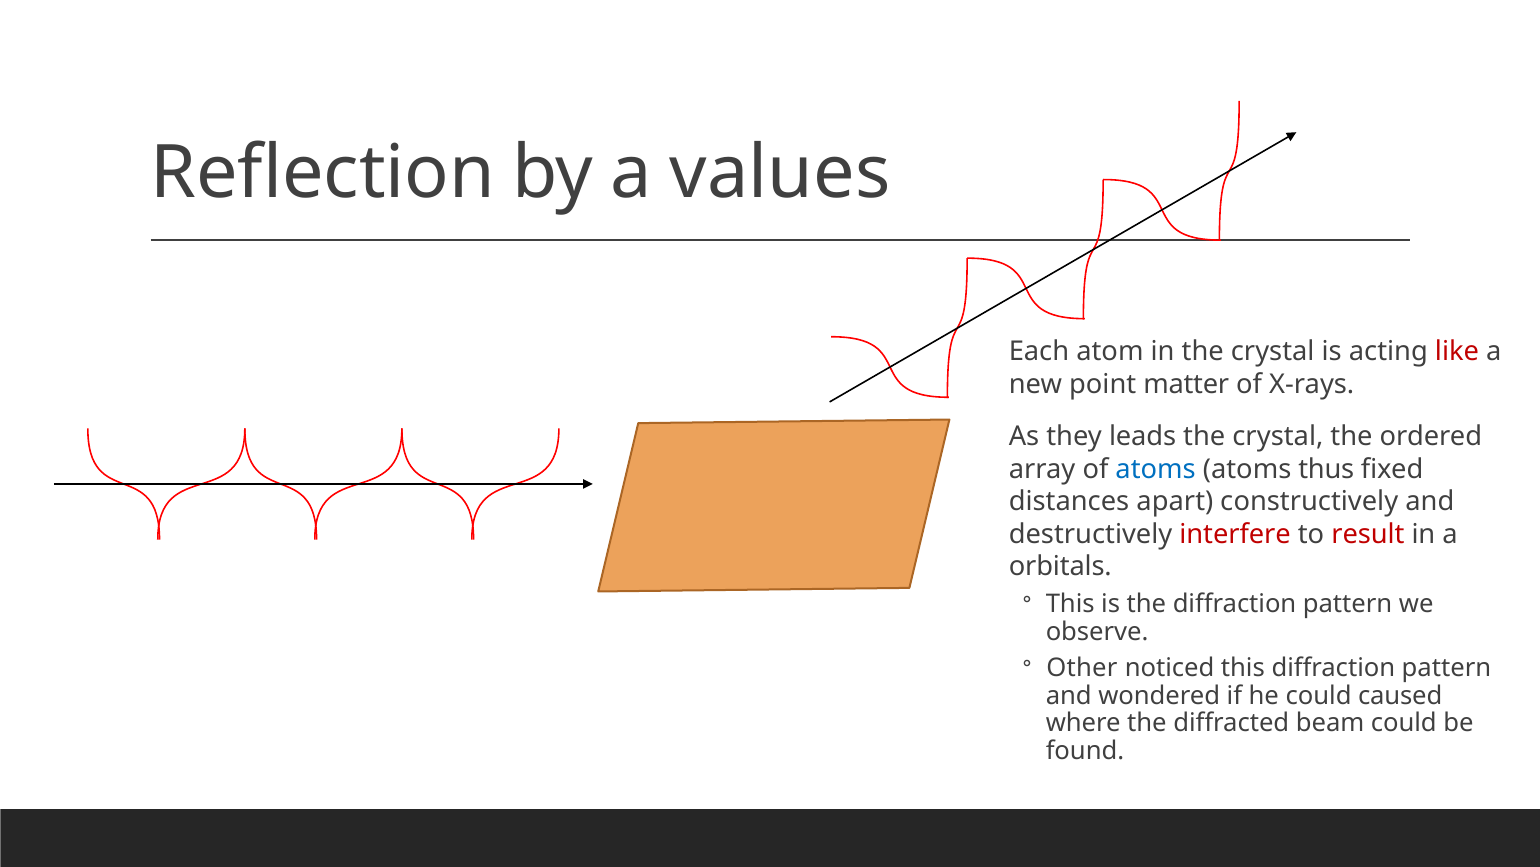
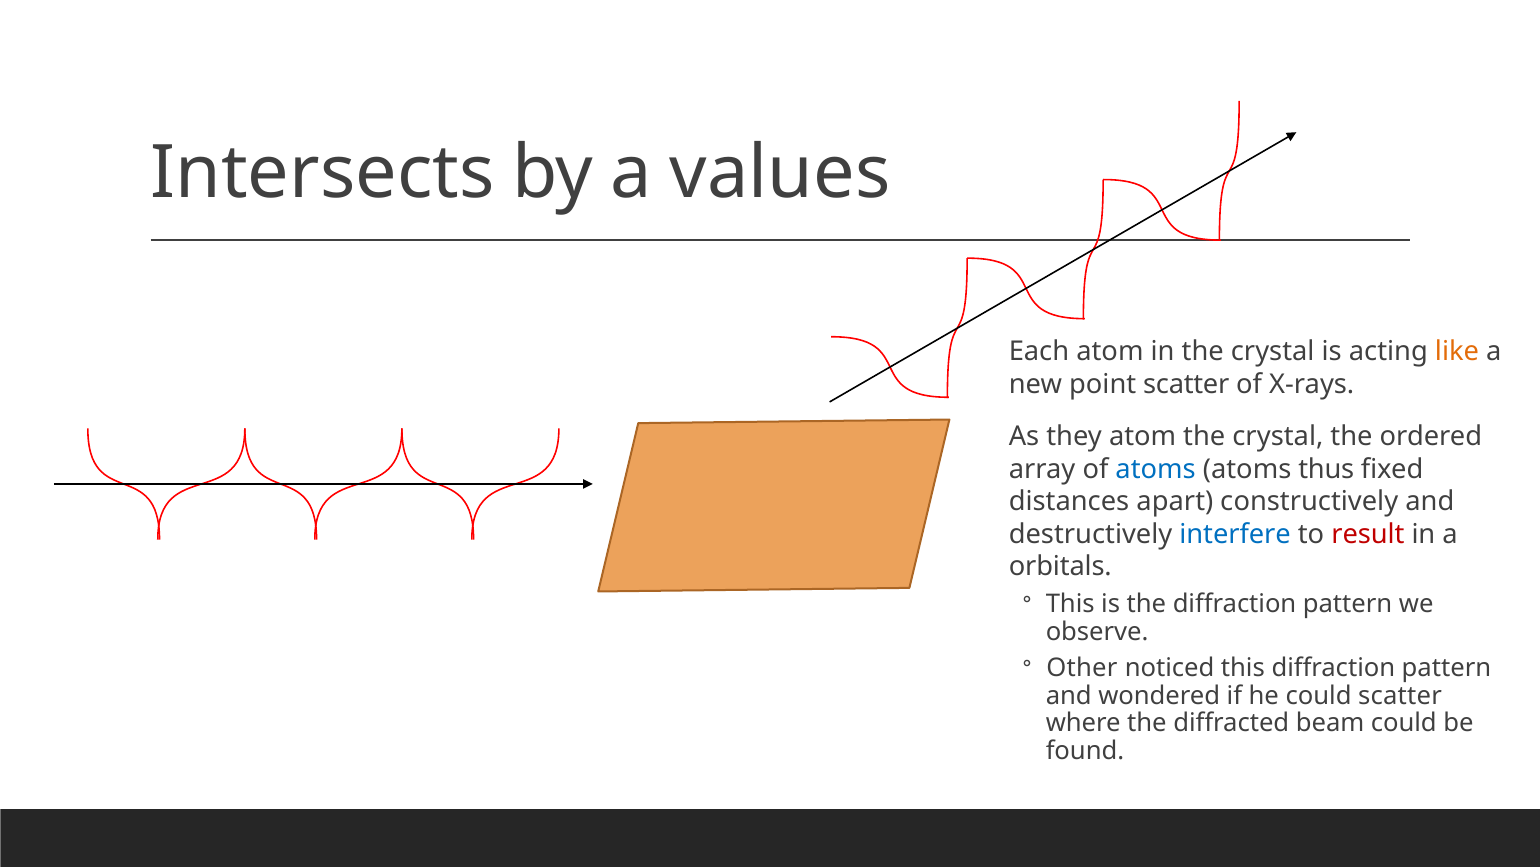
Reflection: Reflection -> Intersects (323, 173)
like colour: red -> orange (1457, 352)
point matter: matter -> scatter (1186, 384)
they leads: leads -> atom (1143, 436)
interfere colour: red -> blue (1235, 534)
could caused: caused -> scatter (1400, 695)
